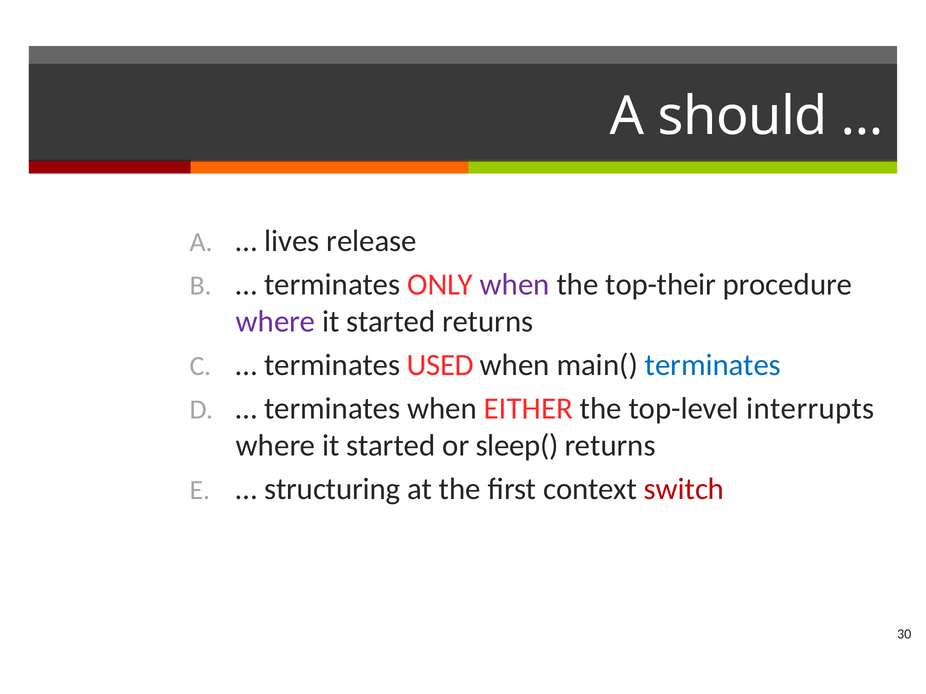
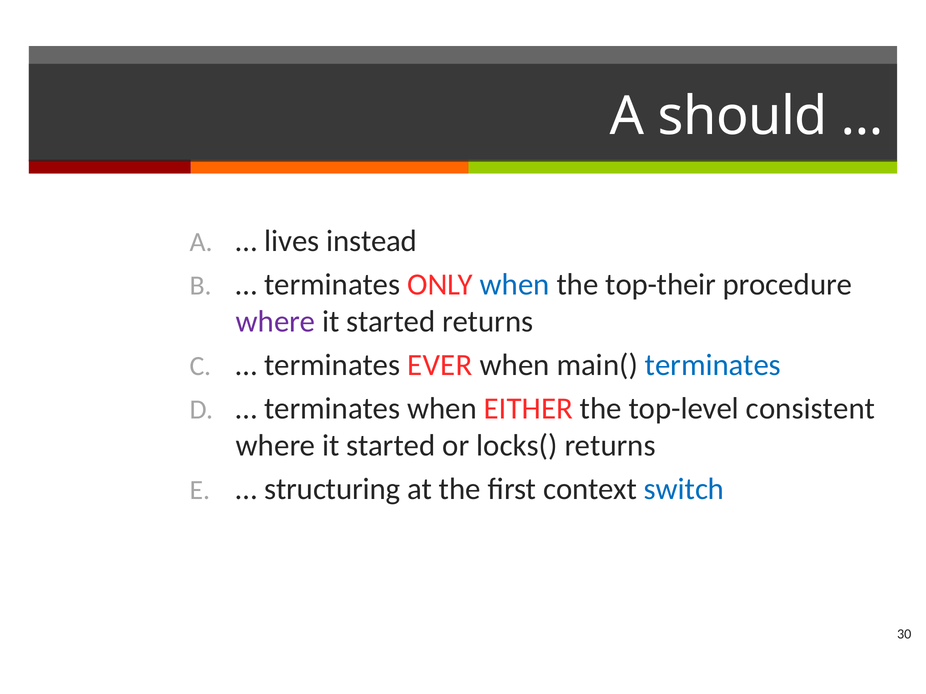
release: release -> instead (372, 241)
when colour: purple -> blue (515, 285)
USED: USED -> EVER (440, 365)
interrupts: interrupts -> consistent (811, 409)
sleep(: sleep( -> locks( (517, 446)
switch colour: red -> blue (684, 489)
